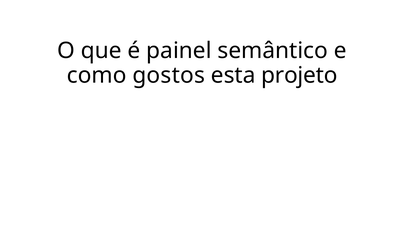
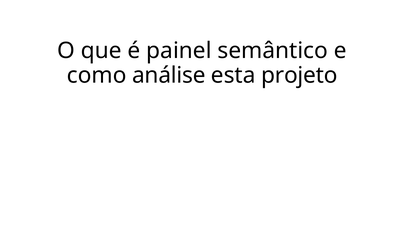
gostos: gostos -> análise (169, 75)
